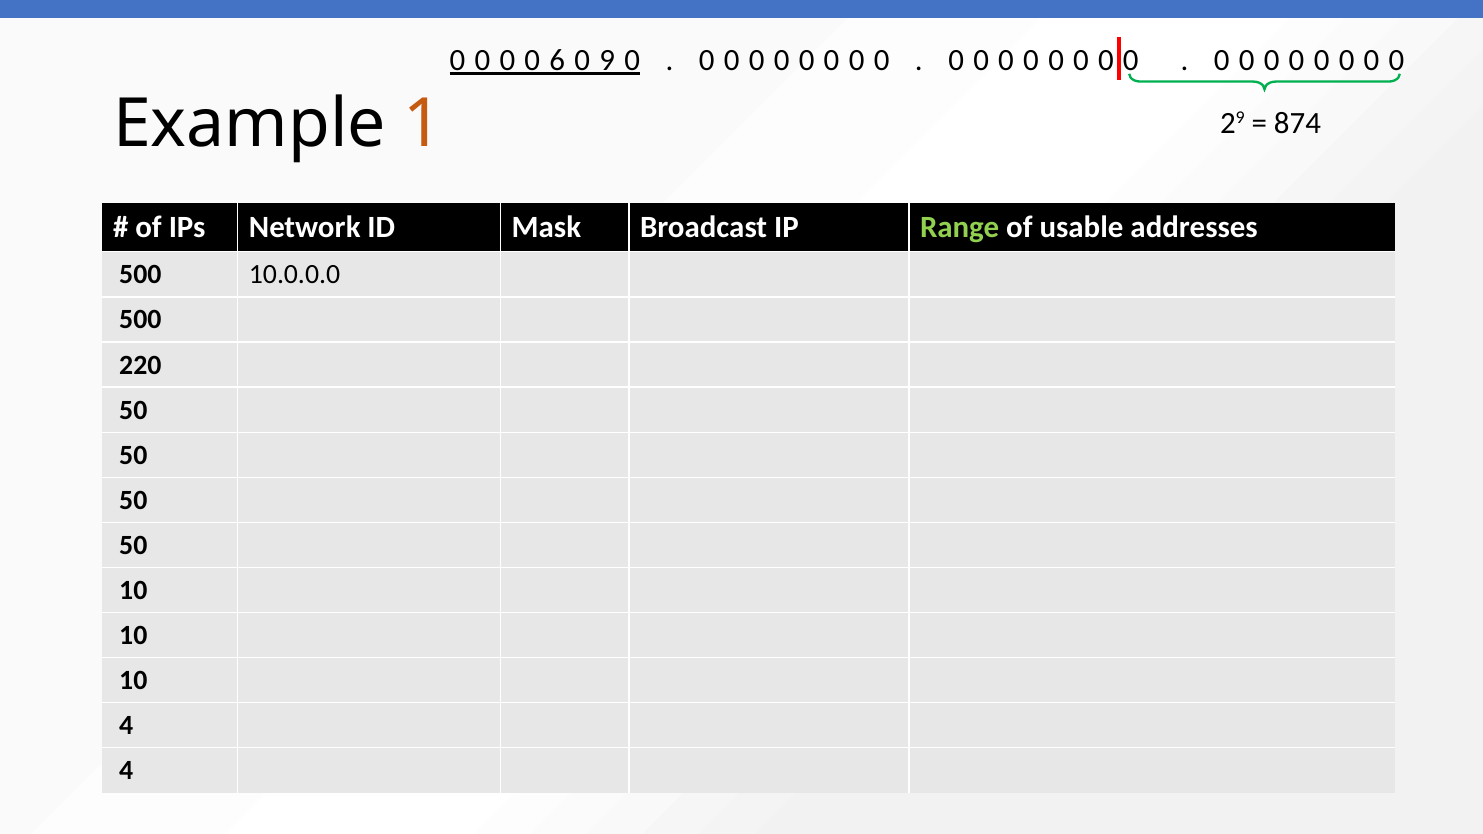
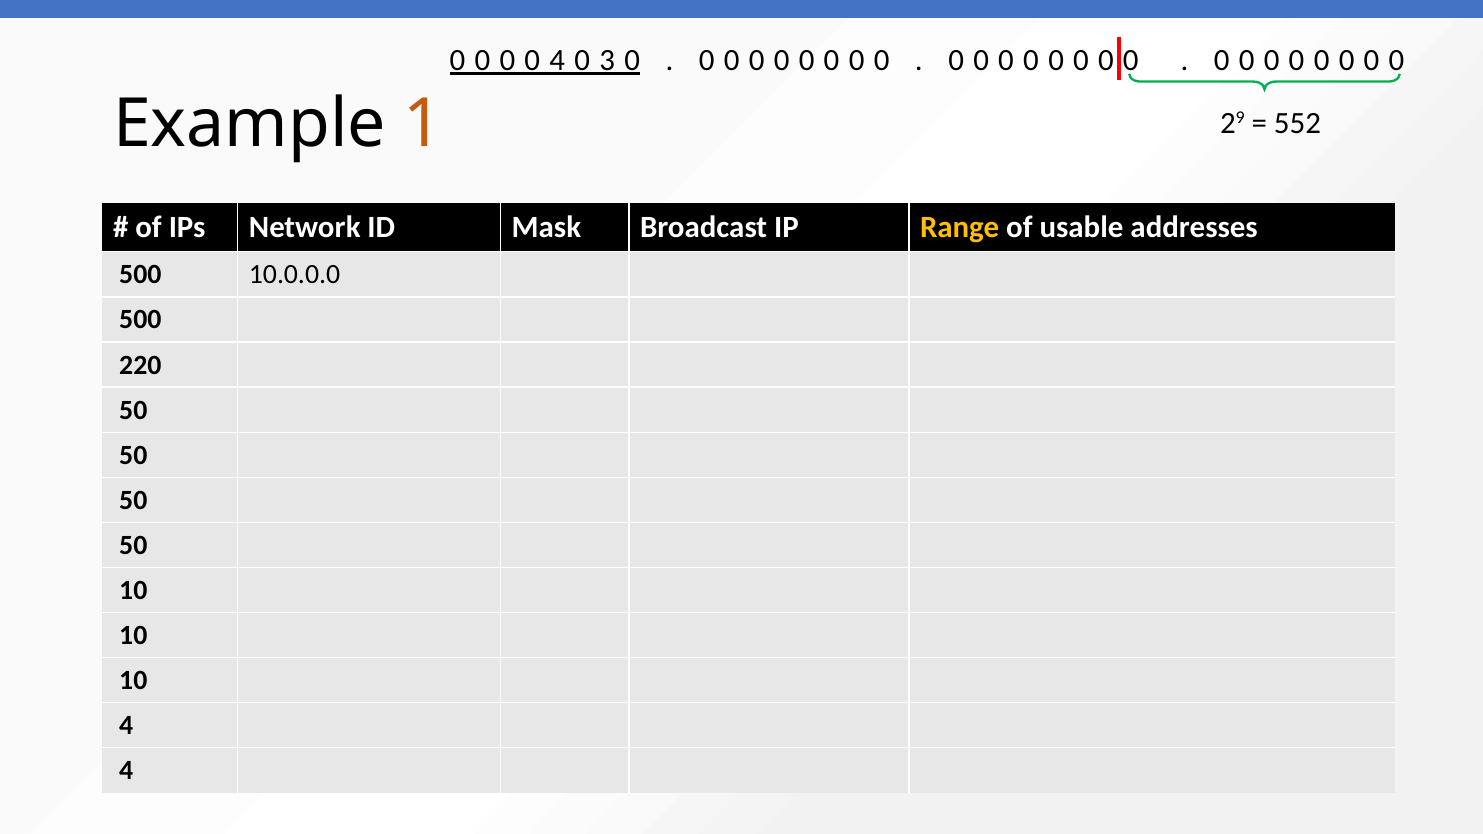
6: 6 -> 4 (557, 60)
9: 9 -> 3 (607, 60)
874: 874 -> 552 (1297, 123)
Range colour: light green -> yellow (960, 228)
